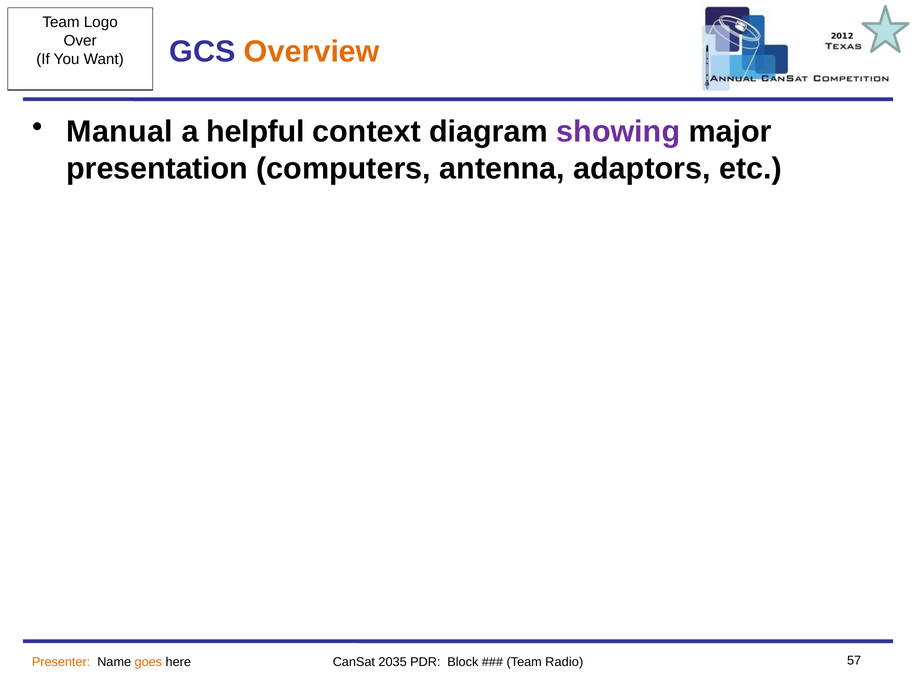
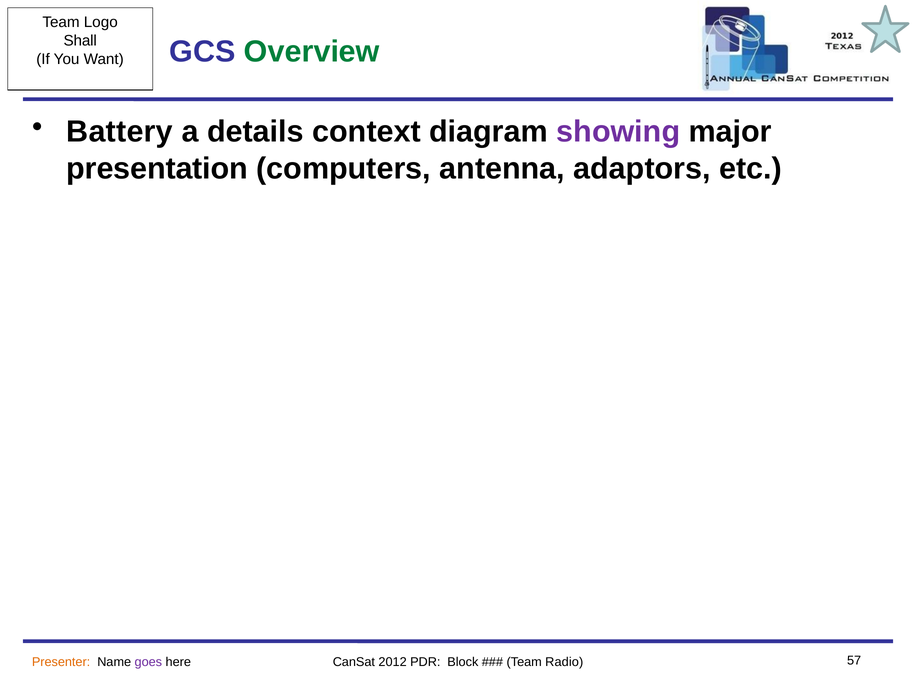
Over: Over -> Shall (80, 41)
Overview colour: orange -> green (312, 52)
Manual: Manual -> Battery (120, 132)
helpful: helpful -> details (255, 132)
goes colour: orange -> purple (148, 662)
2035: 2035 -> 2012 (393, 662)
